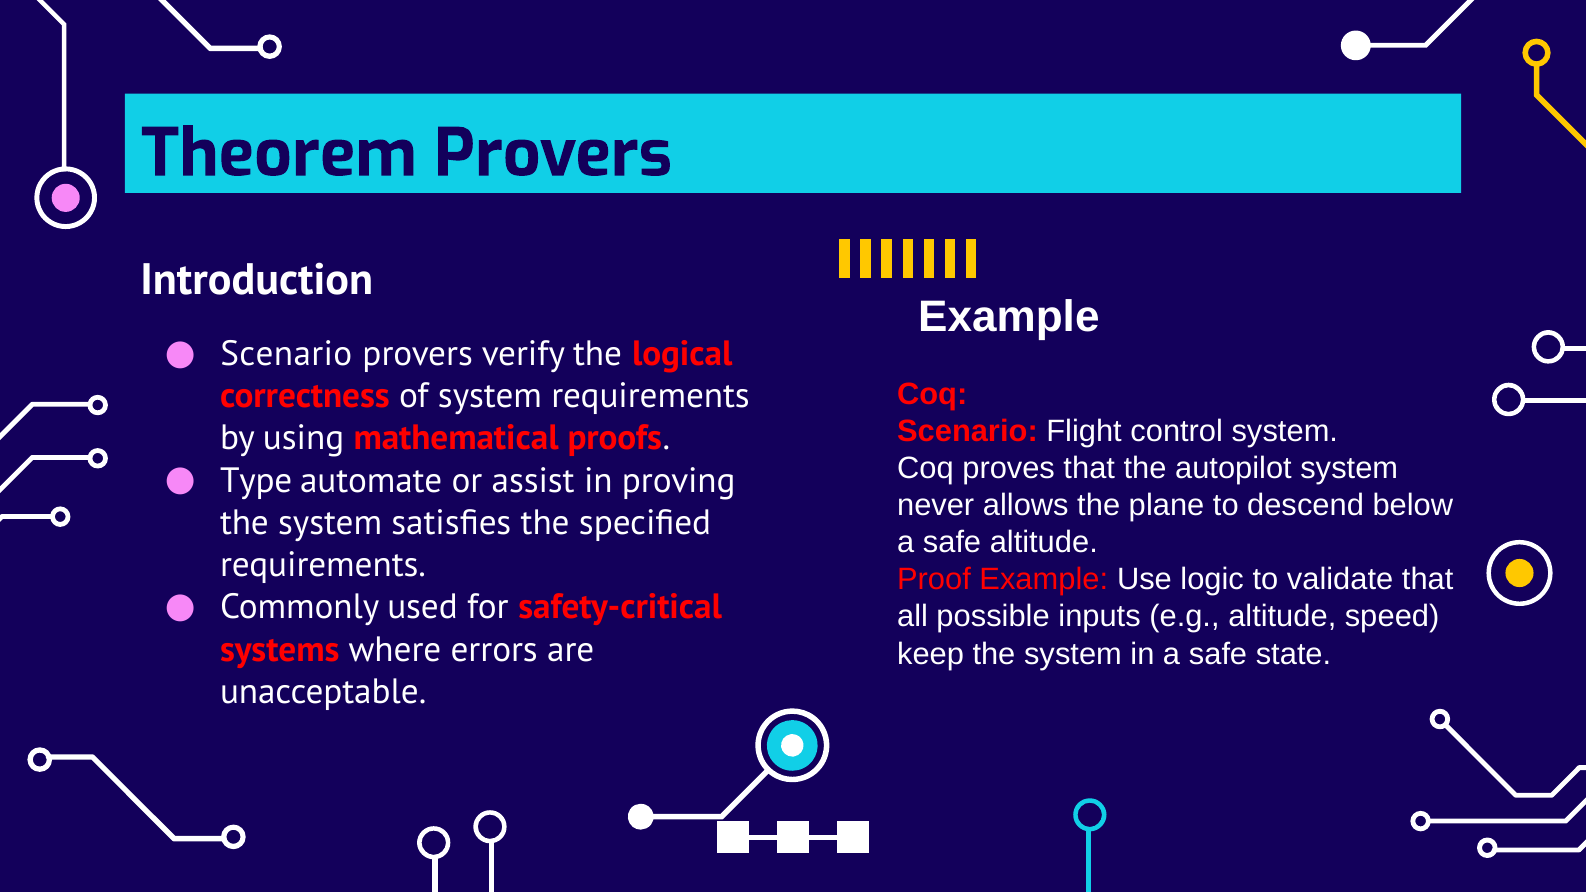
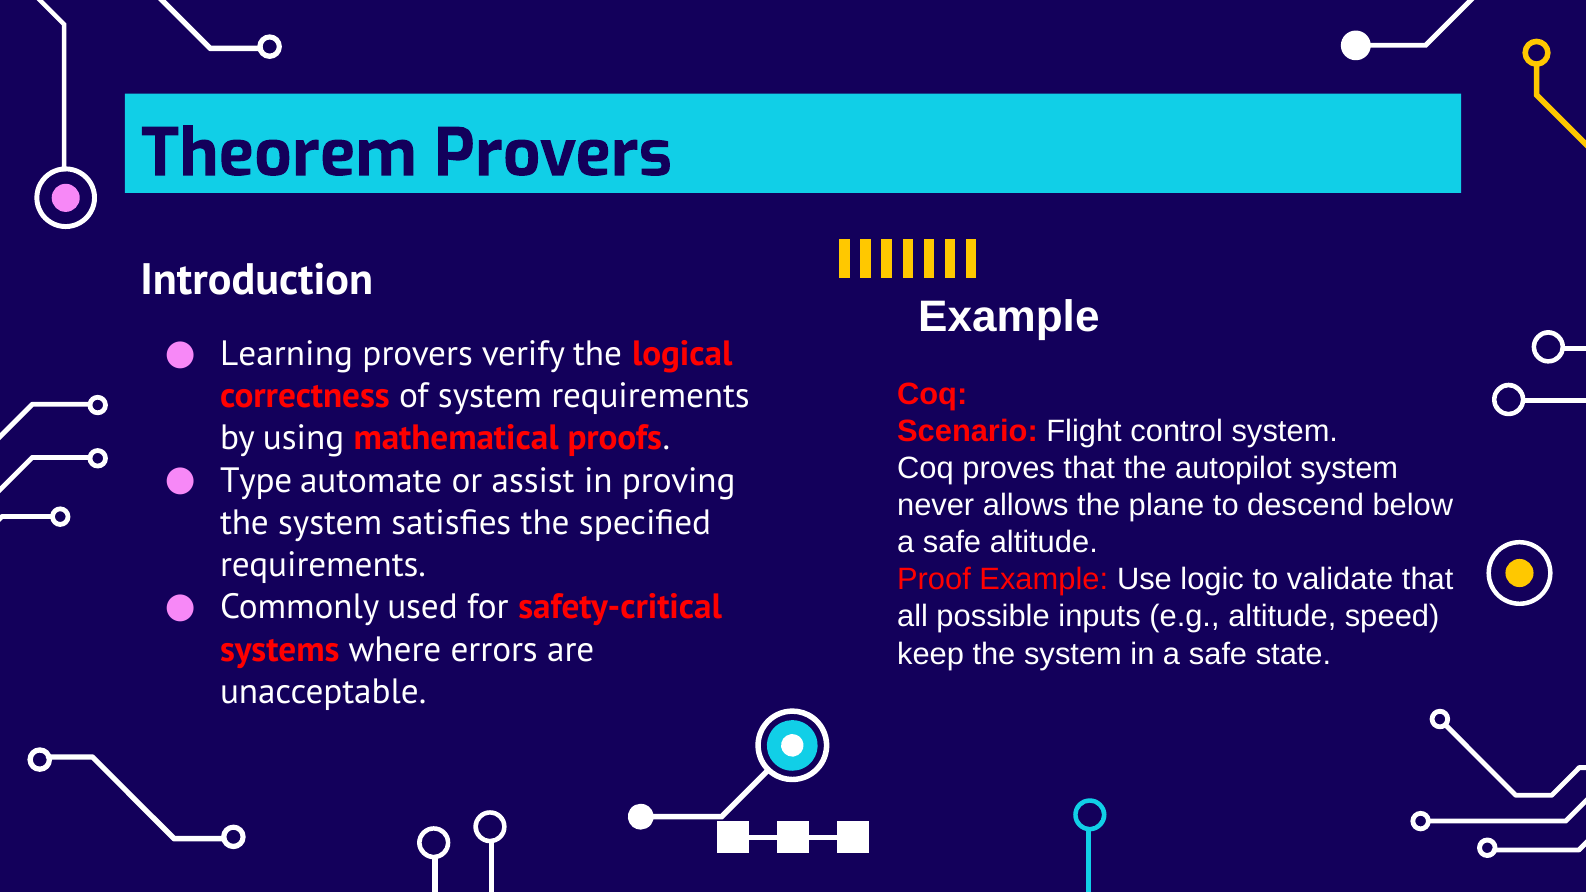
Scenario: Scenario -> Learning (287, 354)
